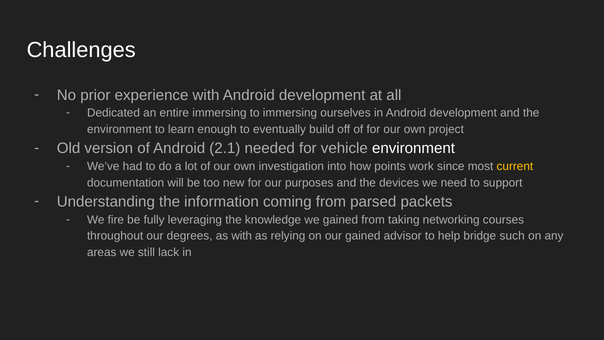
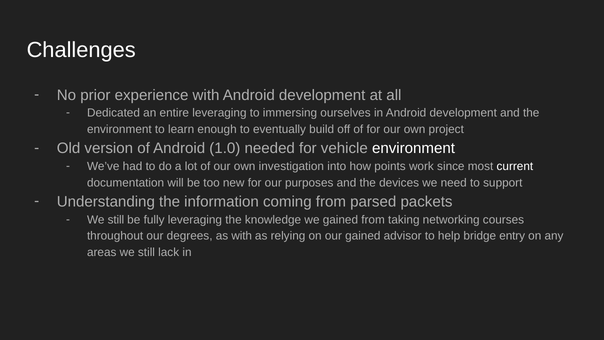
entire immersing: immersing -> leveraging (219, 113)
2.1: 2.1 -> 1.0 (225, 148)
current colour: yellow -> white (515, 166)
fire: fire -> still (116, 220)
such: such -> entry (512, 236)
